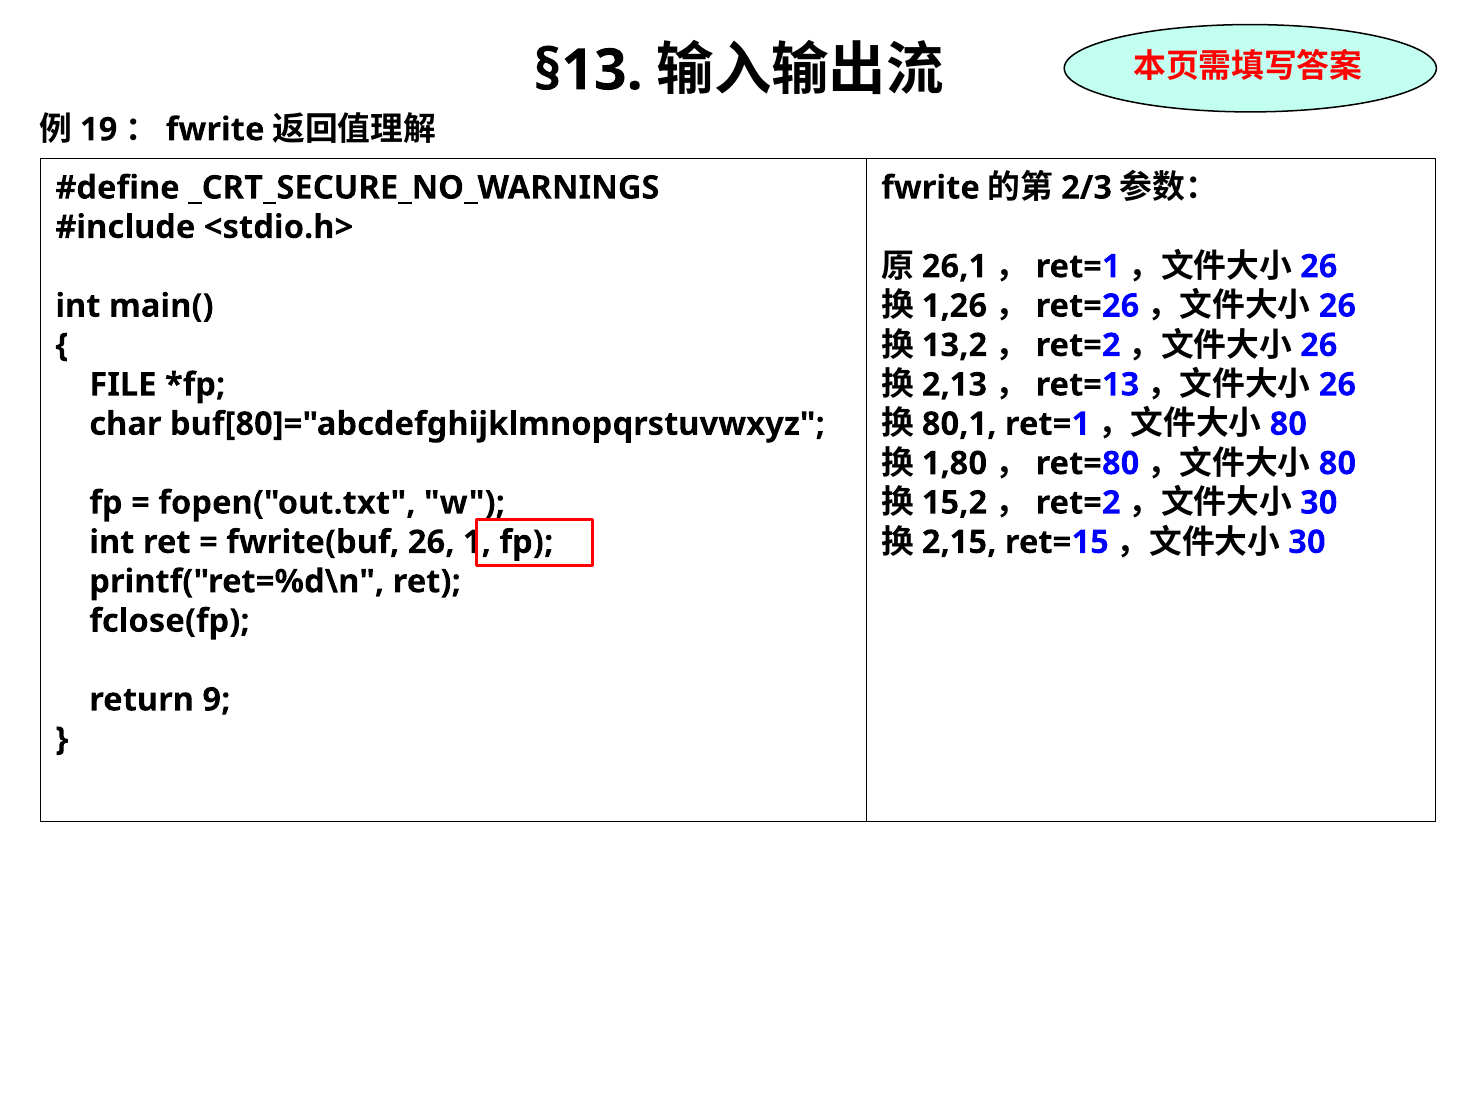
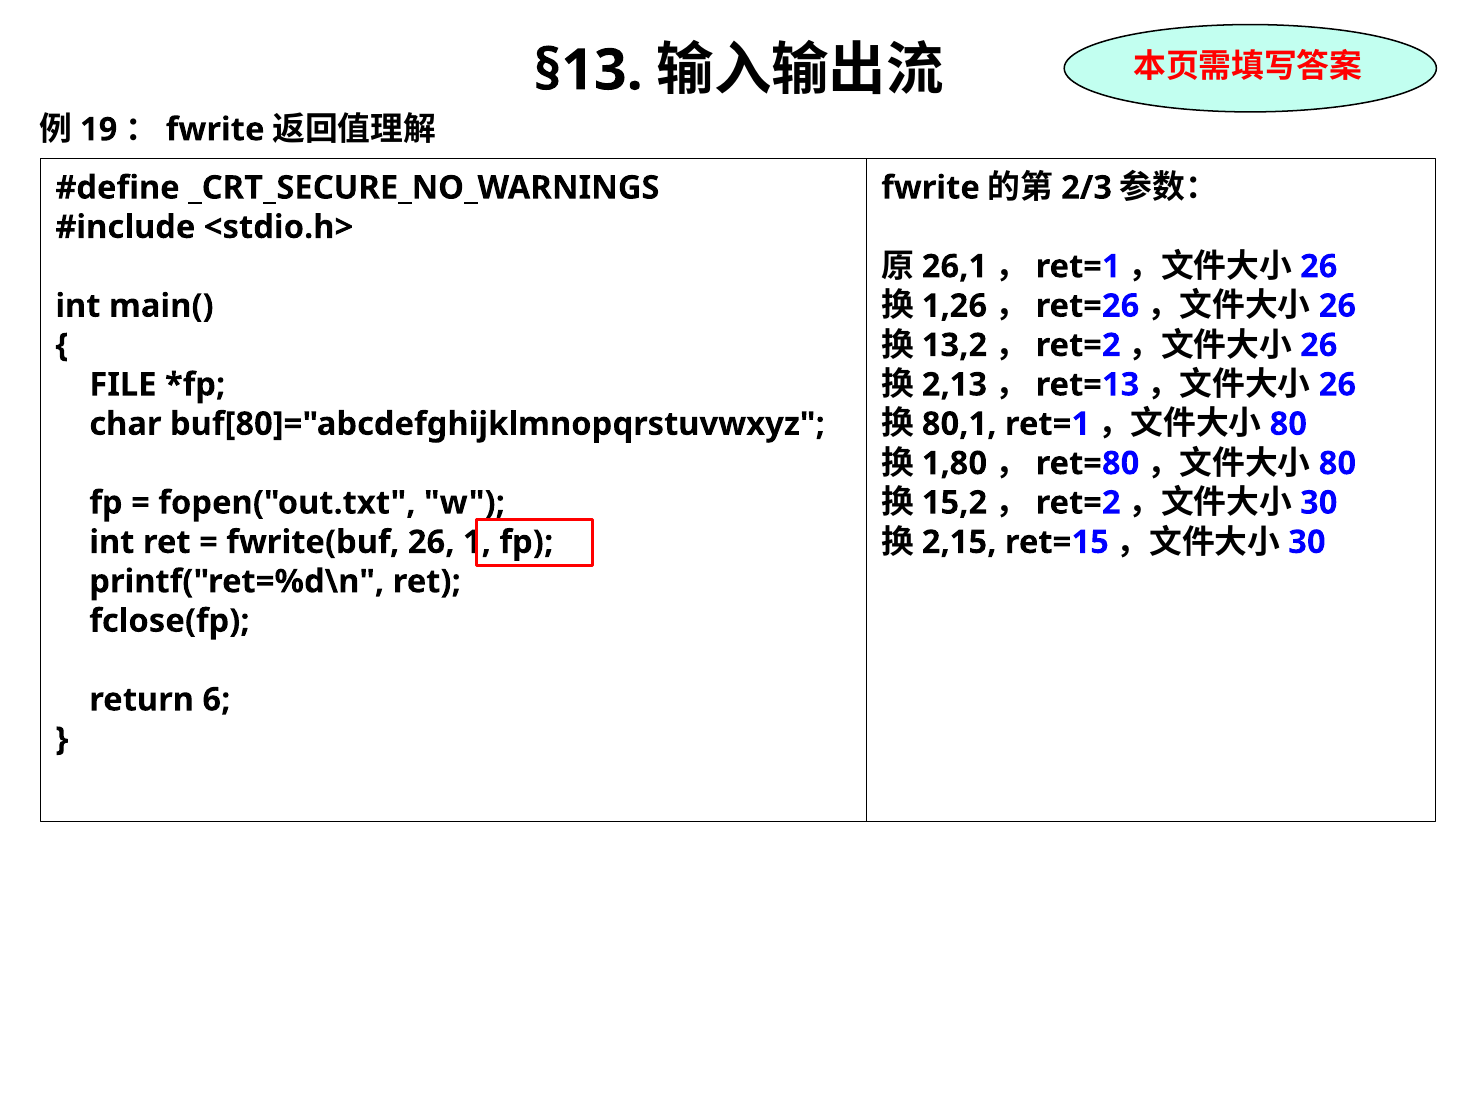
9: 9 -> 6 (216, 700)
